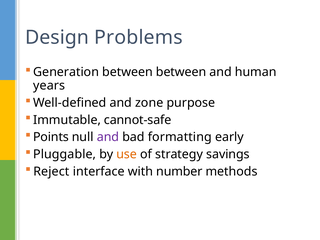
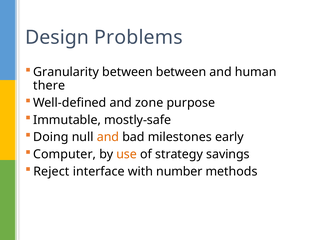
Generation: Generation -> Granularity (66, 72)
years: years -> there (49, 86)
cannot-safe: cannot-safe -> mostly-safe (138, 120)
Points: Points -> Doing (51, 137)
and colour: purple -> orange (108, 137)
formatting: formatting -> milestones (180, 137)
Pluggable: Pluggable -> Computer (65, 154)
